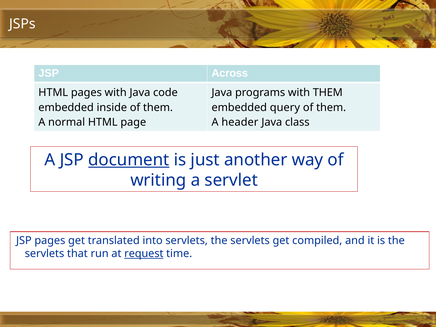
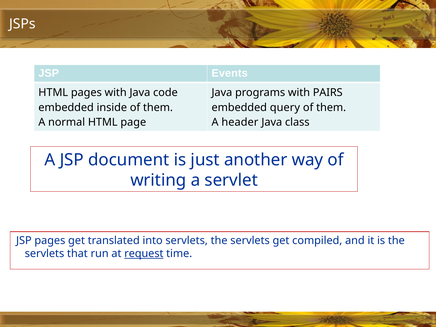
Across: Across -> Events (230, 73)
with THEM: THEM -> PAIRS (328, 93)
document underline: present -> none (129, 160)
